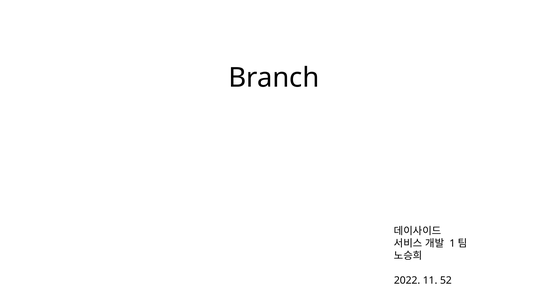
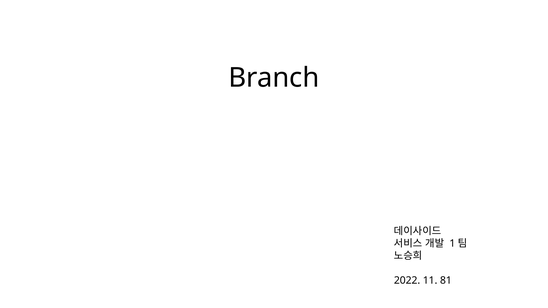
52: 52 -> 81 (446, 281)
